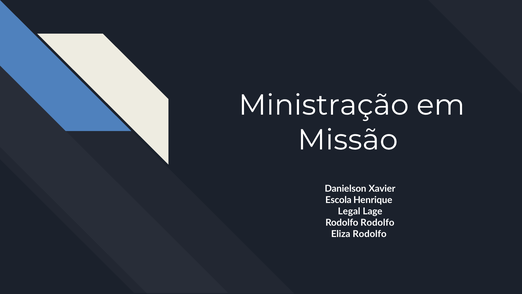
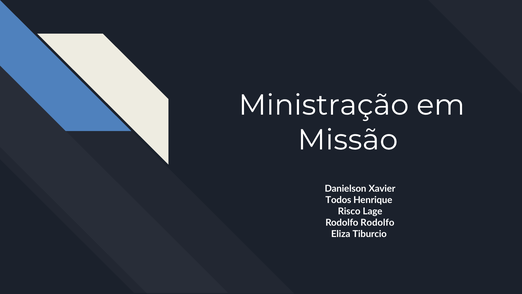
Escola: Escola -> Todos (338, 200)
Legal: Legal -> Risco (349, 211)
Eliza Rodolfo: Rodolfo -> Tiburcio (370, 234)
